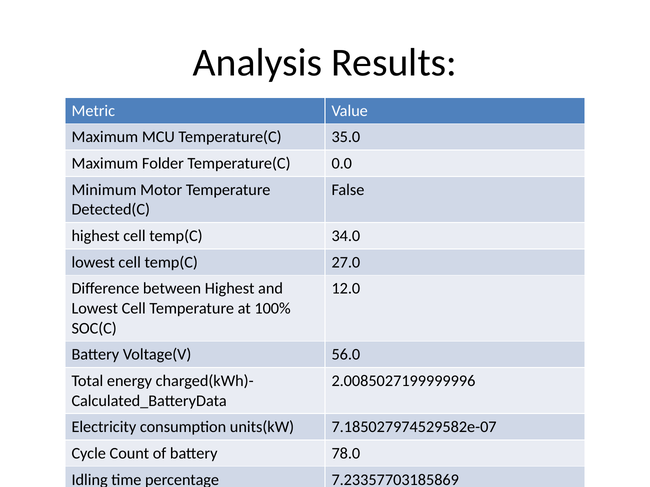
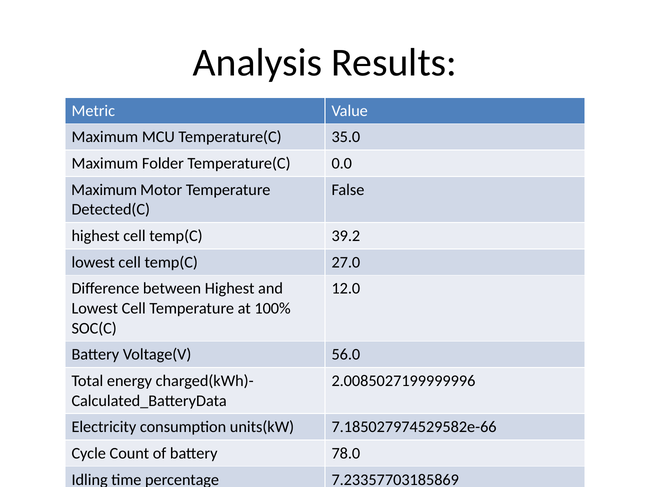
Minimum: Minimum -> Maximum (104, 190)
34.0: 34.0 -> 39.2 (346, 236)
7.185027974529582e-07: 7.185027974529582e-07 -> 7.185027974529582e-66 (414, 427)
